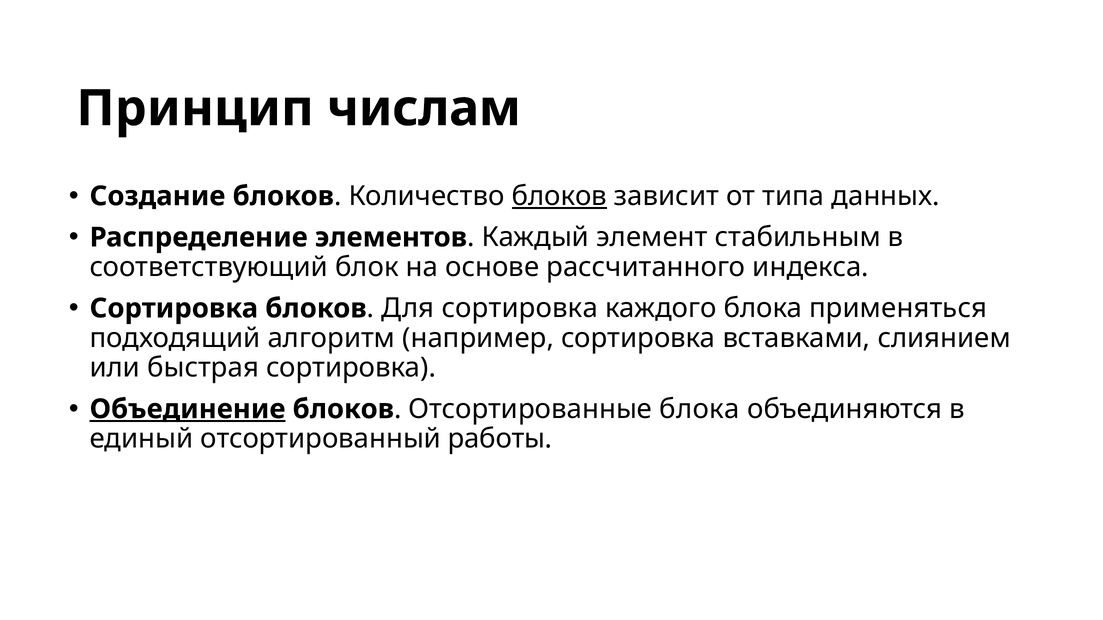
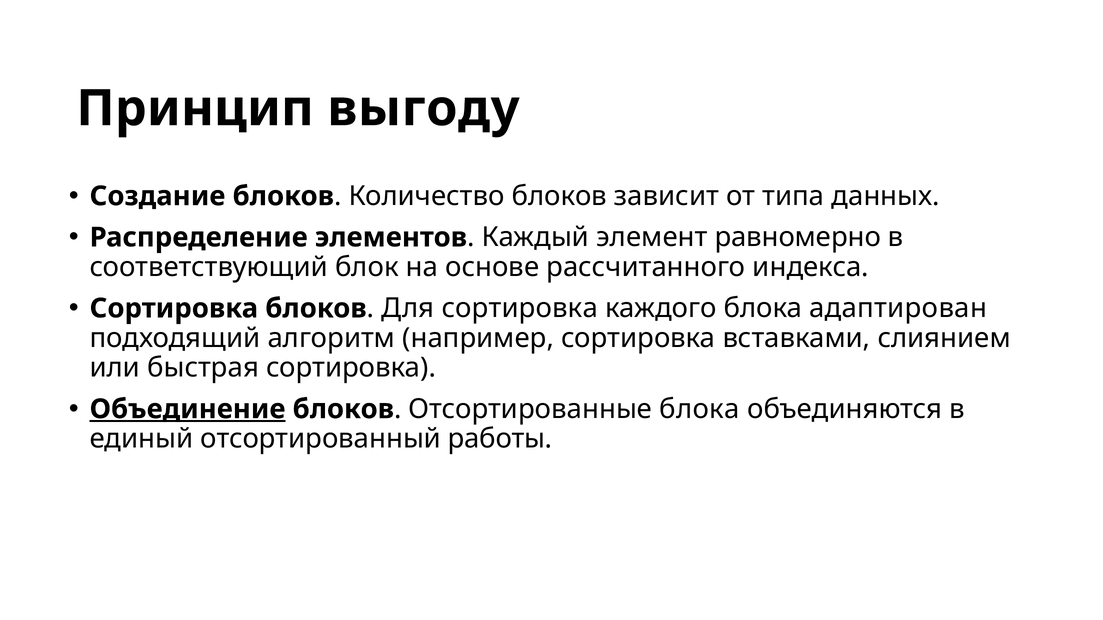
числам: числам -> выгоду (423, 109)
блоков underline: present -> none (559, 196)
стабильным: стабильным -> равномерно (798, 238)
применяться: применяться -> адаптирован (898, 309)
